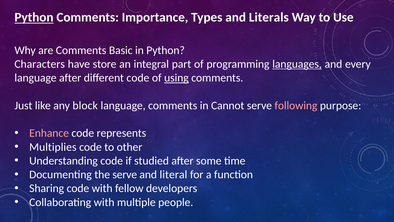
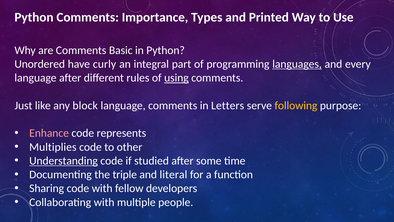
Python underline: present -> none (34, 17)
Literals: Literals -> Printed (269, 17)
Characters: Characters -> Unordered (40, 64)
store: store -> curly (105, 64)
different code: code -> rules (138, 78)
Cannot: Cannot -> Letters (228, 105)
following colour: pink -> yellow (296, 105)
Understanding underline: none -> present (64, 160)
the serve: serve -> triple (125, 174)
